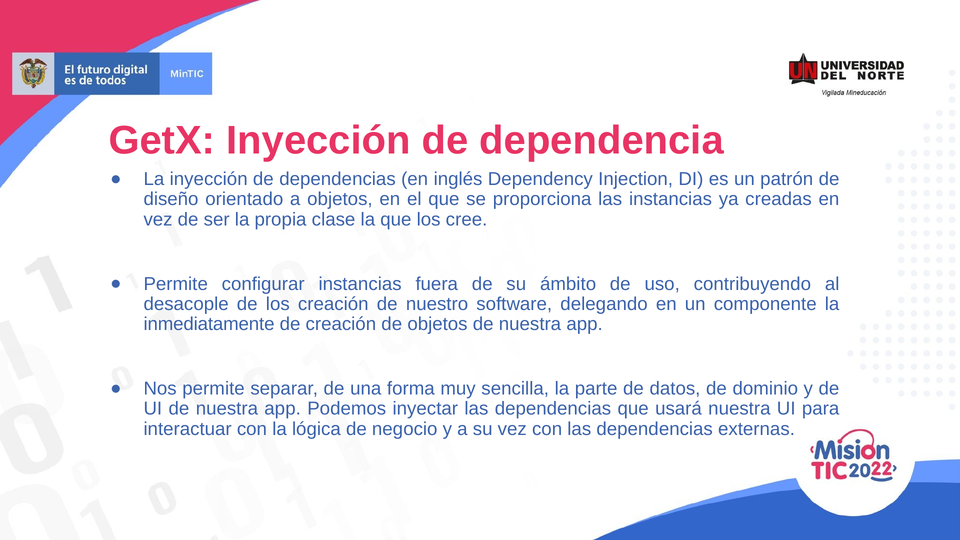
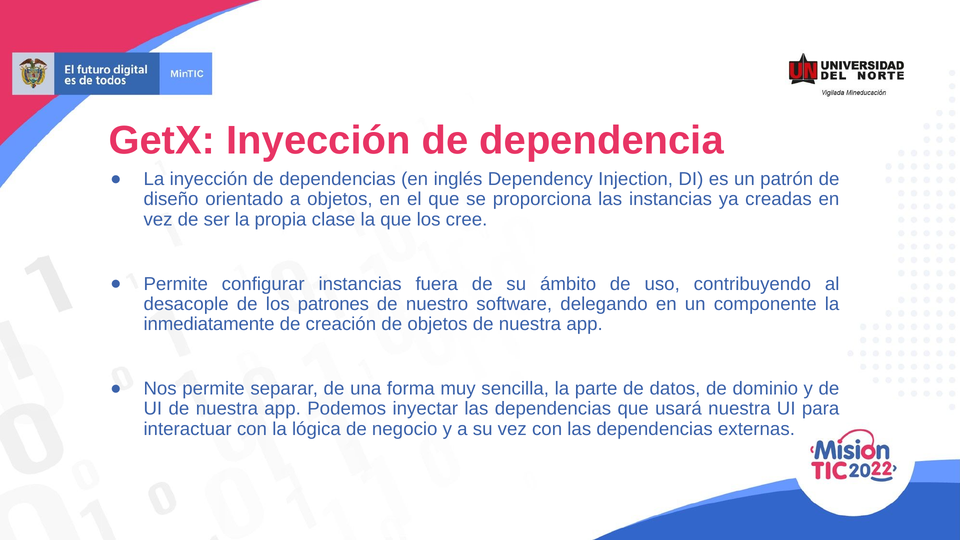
los creación: creación -> patrones (333, 304)
